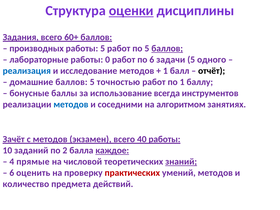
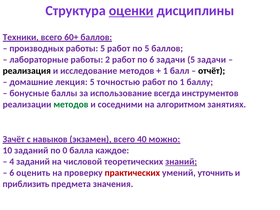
Задания: Задания -> Техники (21, 37)
баллов underline: present -> none (167, 48)
0: 0 -> 2 (108, 60)
5 одного: одного -> задачи (212, 60)
реализация colour: blue -> black (27, 71)
домашние баллов: баллов -> лекция (71, 82)
методов colour: blue -> green (71, 104)
с методов: методов -> навыков (50, 139)
40 работы: работы -> можно (164, 139)
2: 2 -> 0 (65, 150)
каждое underline: present -> none (112, 150)
4 прямые: прямые -> заданий (33, 162)
умений методов: методов -> уточнить (215, 173)
количество: количество -> приблизить (26, 184)
действий: действий -> значения (113, 184)
